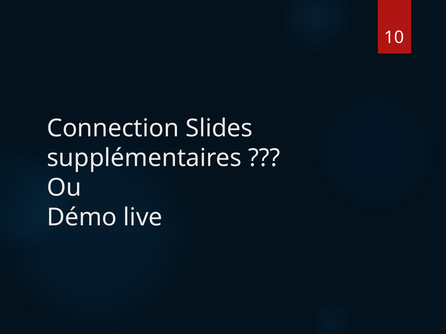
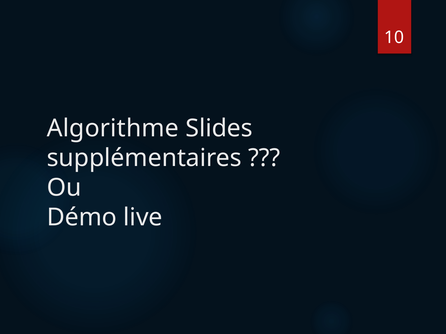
Connection: Connection -> Algorithme (113, 128)
